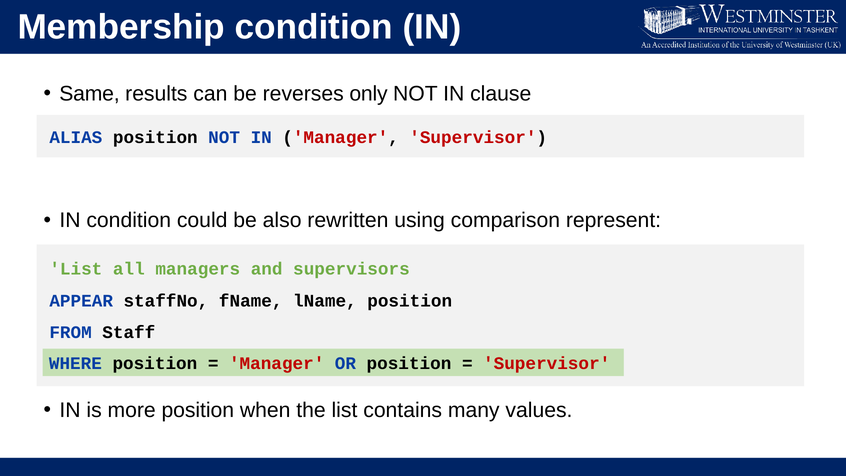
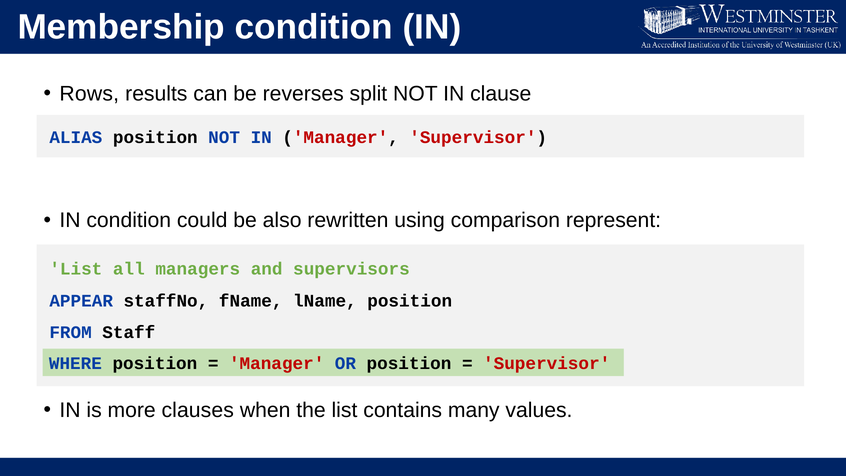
Same: Same -> Rows (89, 94)
only: only -> split (368, 94)
more position: position -> clauses (198, 410)
